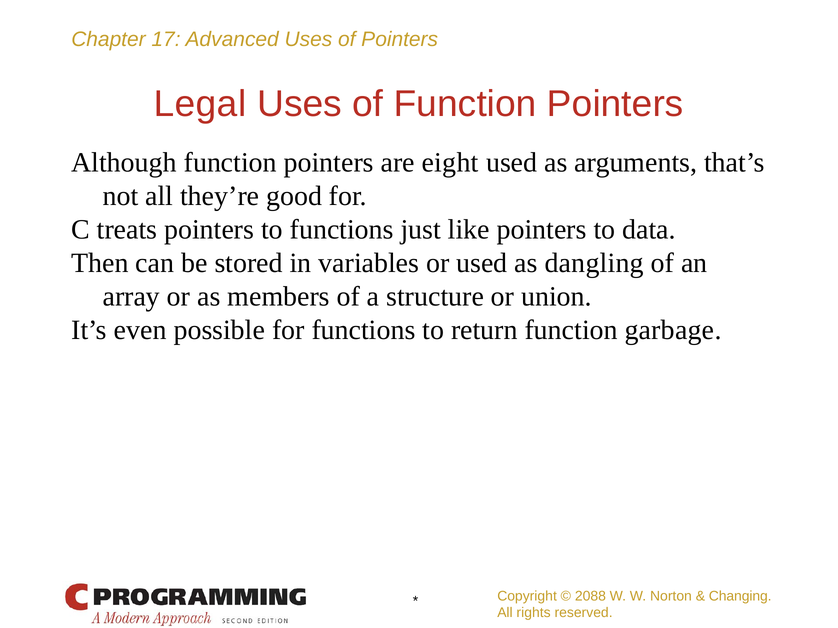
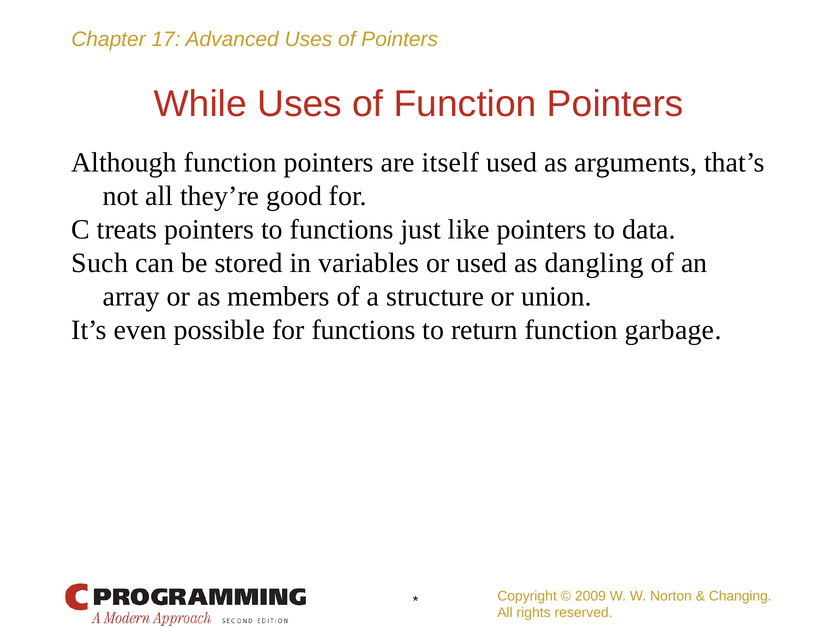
Legal: Legal -> While (200, 104)
eight: eight -> itself (450, 163)
Then: Then -> Such (100, 263)
2088: 2088 -> 2009 (590, 597)
